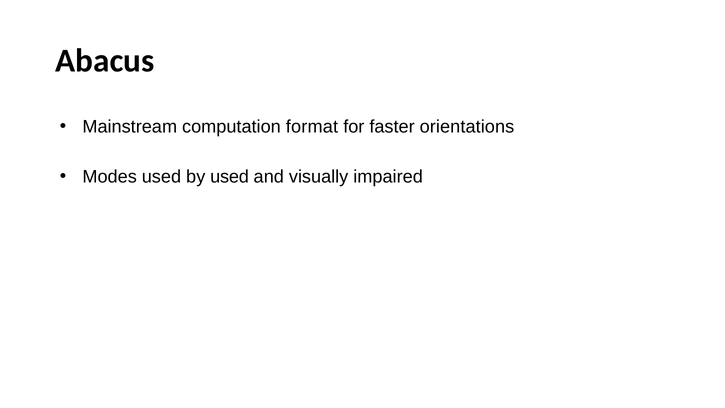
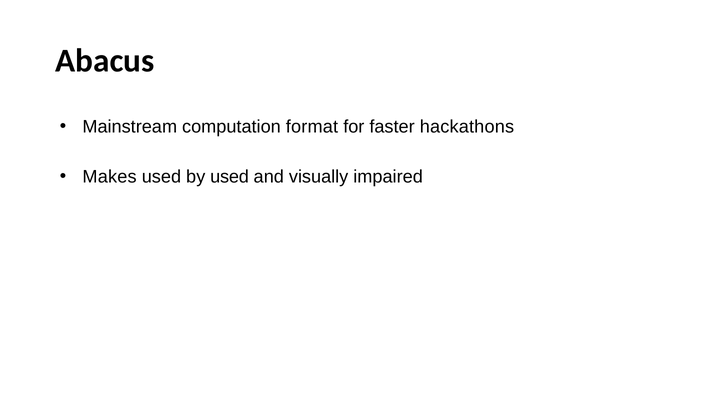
orientations: orientations -> hackathons (467, 127)
Modes: Modes -> Makes (110, 177)
